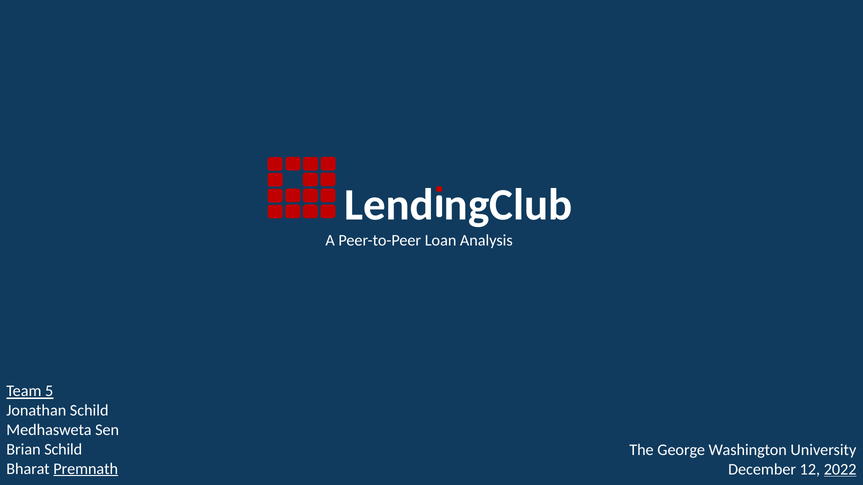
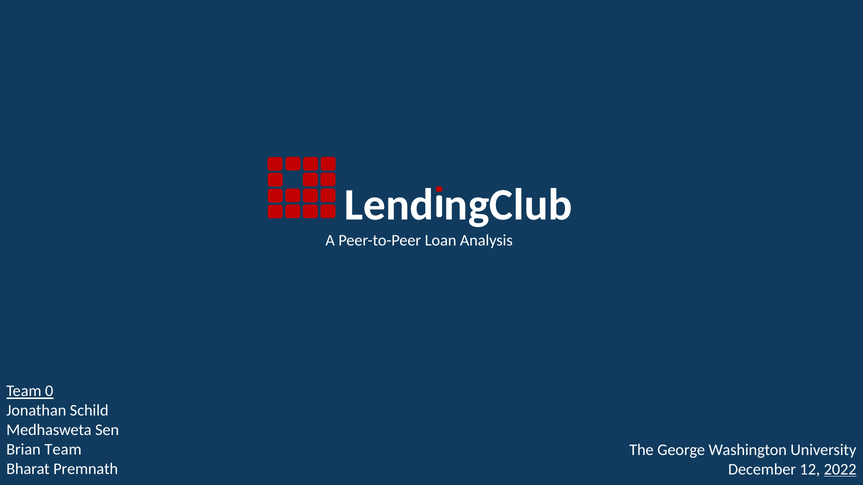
5: 5 -> 0 (49, 391)
Brian Schild: Schild -> Team (63, 450)
Premnath underline: present -> none (86, 469)
